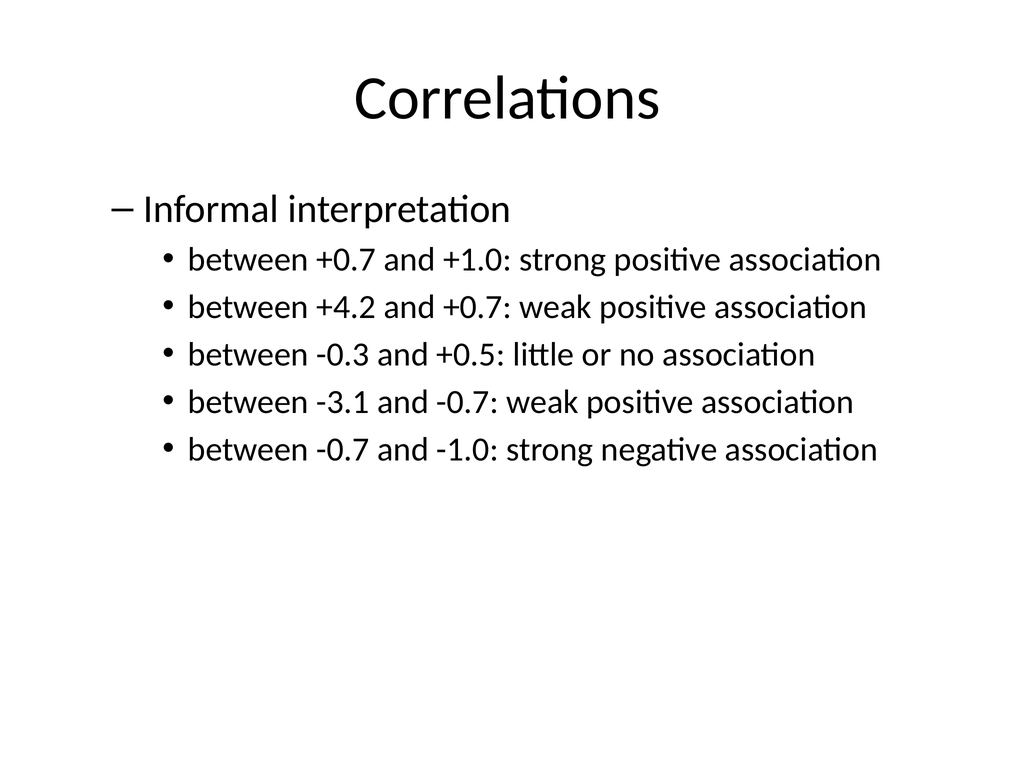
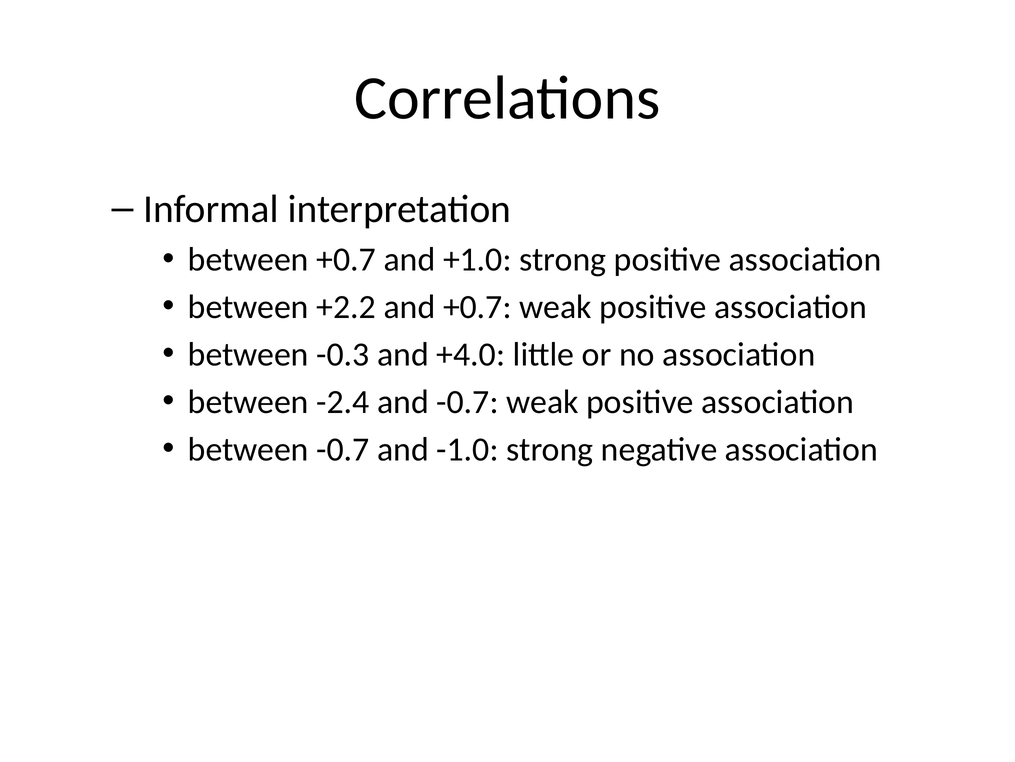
+4.2: +4.2 -> +2.2 (346, 307)
+0.5: +0.5 -> +4.0 (471, 354)
-3.1: -3.1 -> -2.4 (343, 402)
